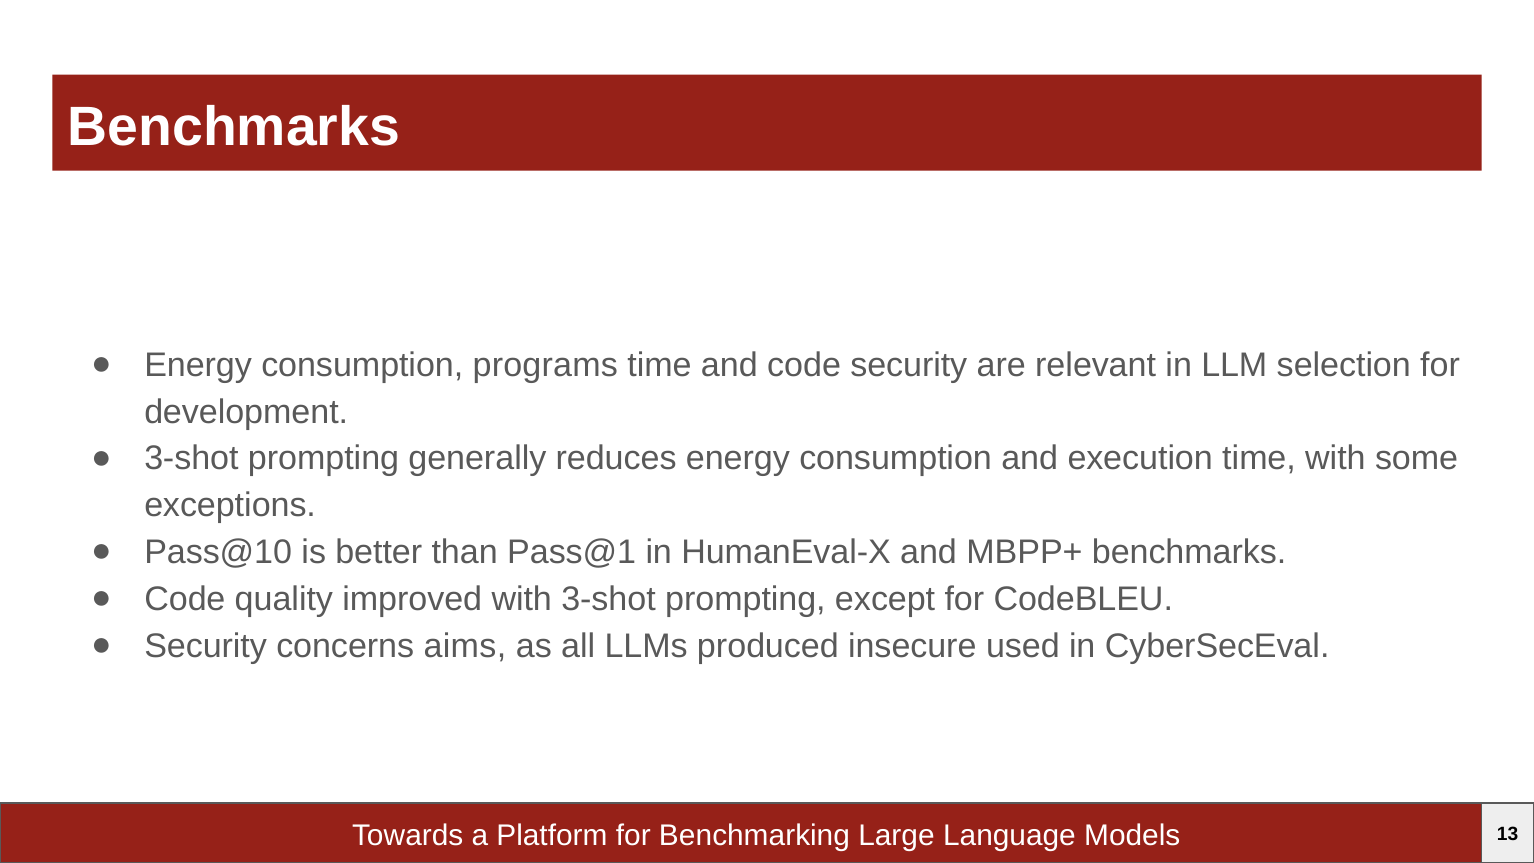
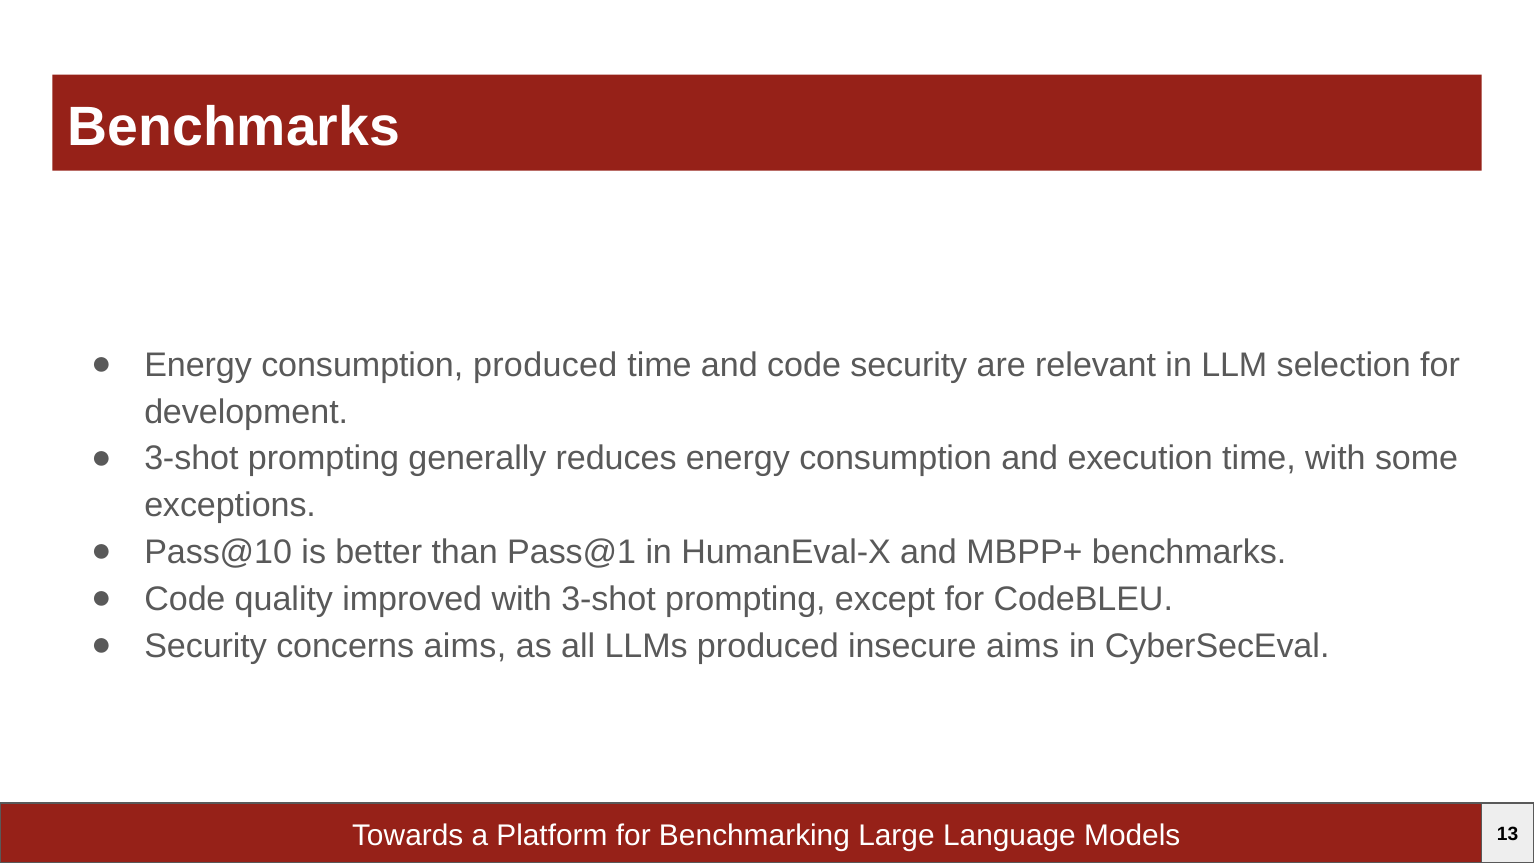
consumption programs: programs -> produced (545, 365)
insecure used: used -> aims (1023, 646)
